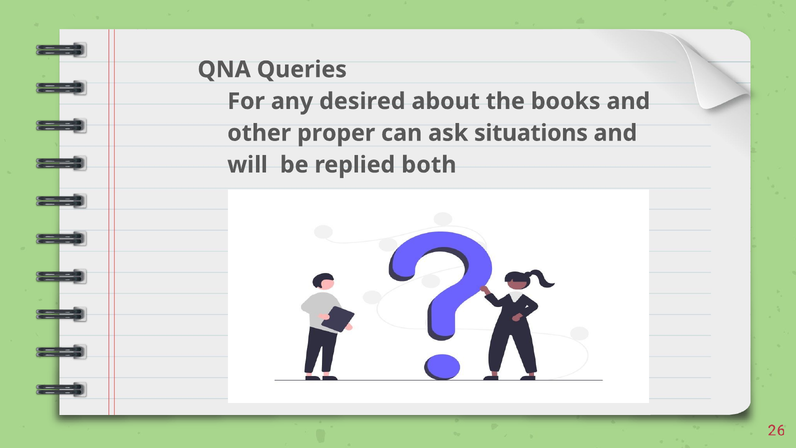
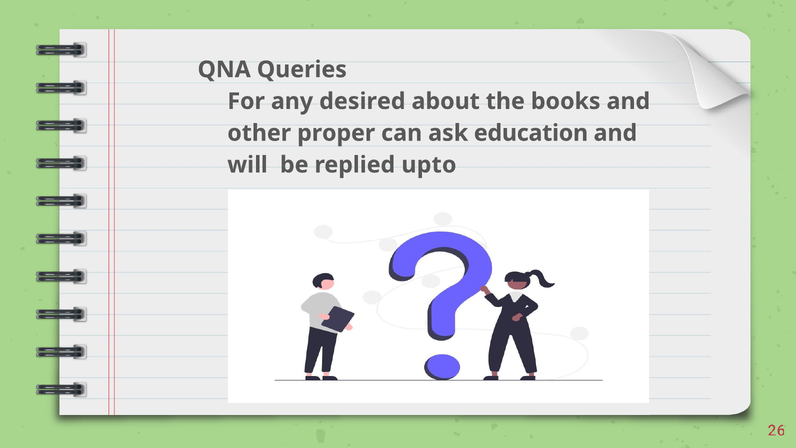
situations: situations -> education (531, 133)
both: both -> upto (429, 165)
